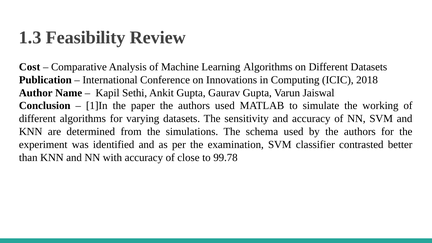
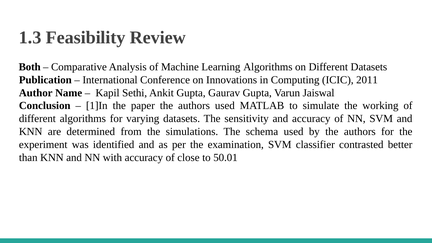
Cost: Cost -> Both (30, 67)
2018: 2018 -> 2011 (367, 80)
99.78: 99.78 -> 50.01 (225, 158)
